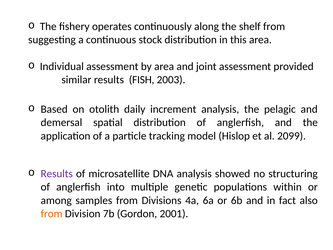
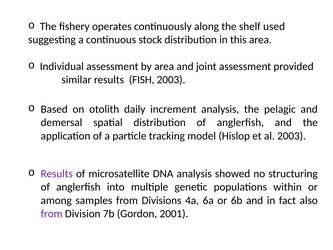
shelf from: from -> used (274, 26)
al 2099: 2099 -> 2003 (292, 136)
from colour: orange -> purple (52, 213)
